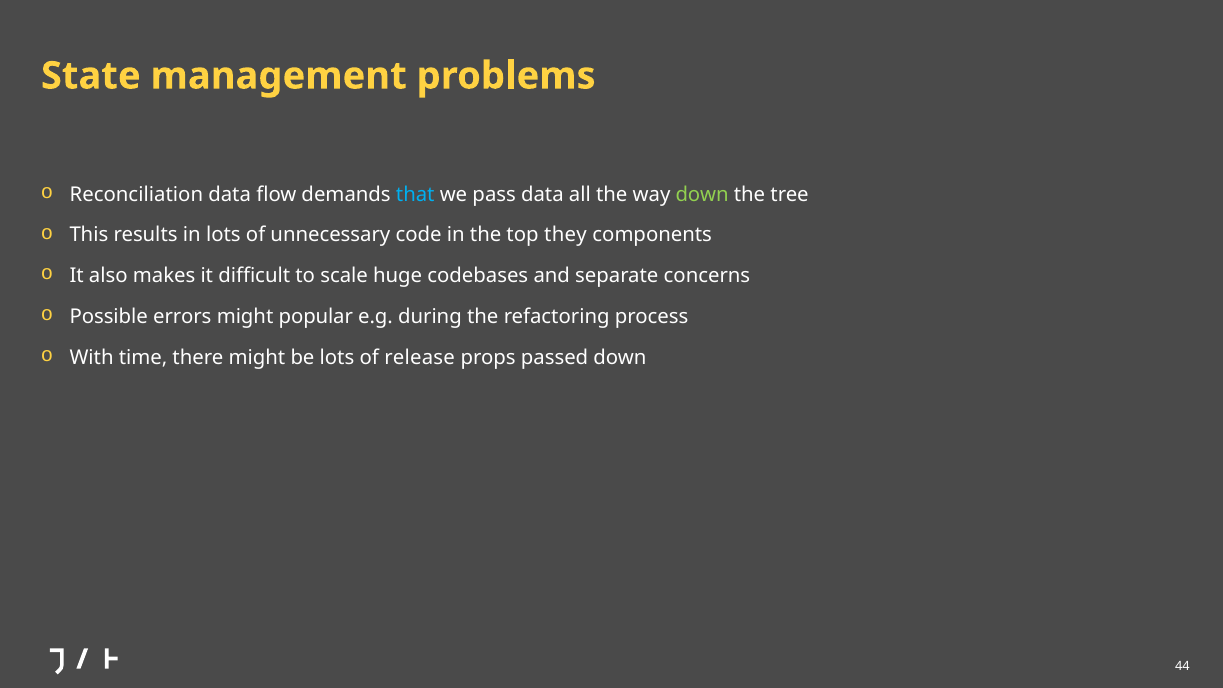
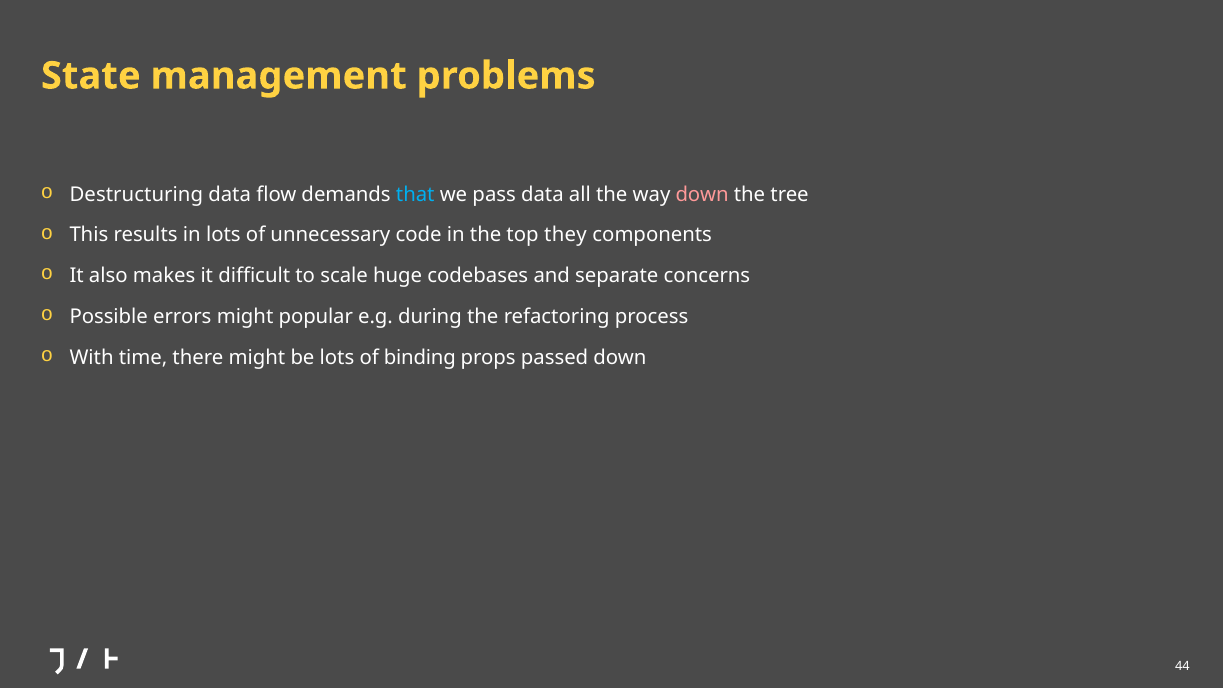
Reconciliation: Reconciliation -> Destructuring (136, 194)
down colour: light green -> pink (702, 194)
release: release -> binding (420, 357)
